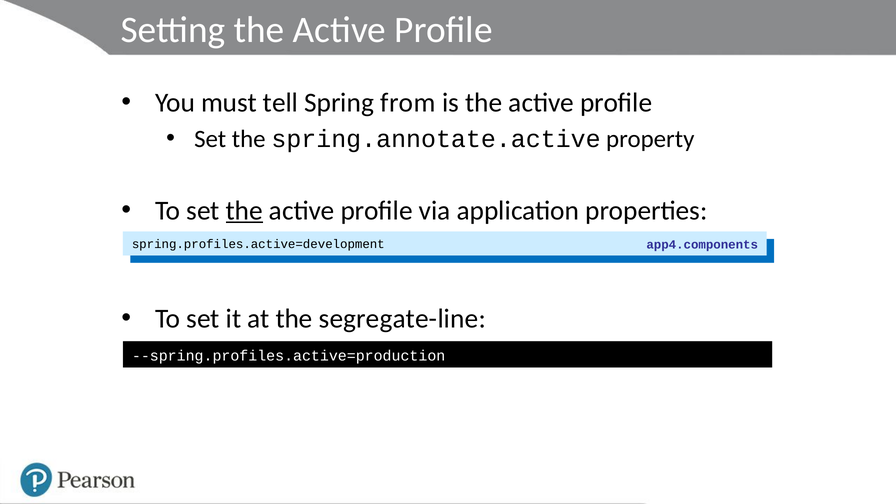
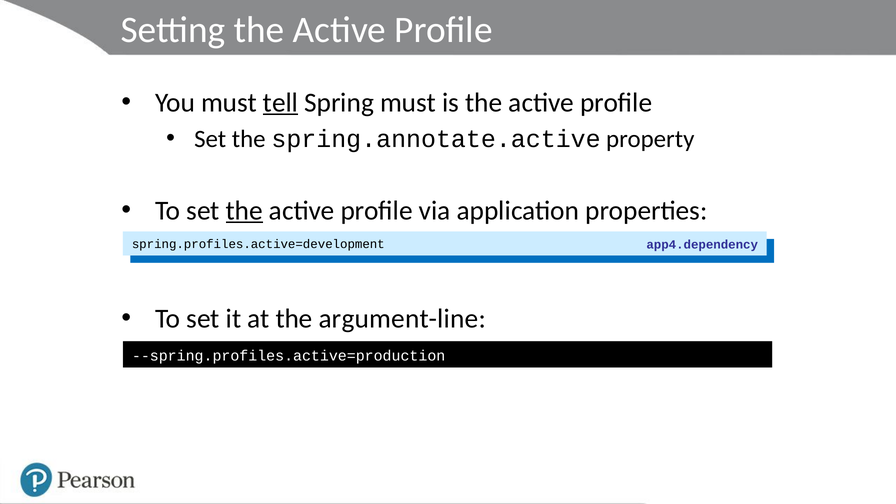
tell underline: none -> present (281, 103)
Spring from: from -> must (408, 103)
app4.components: app4.components -> app4.dependency (702, 245)
segregate-line: segregate-line -> argument-line (402, 319)
